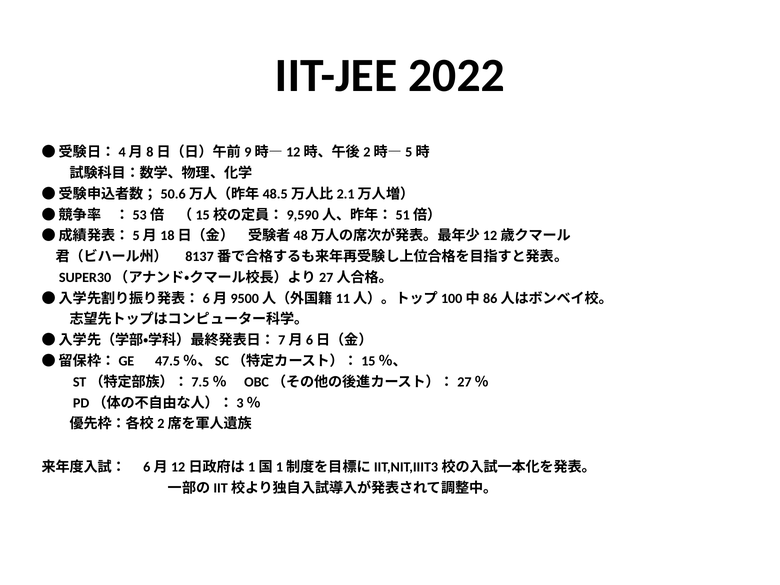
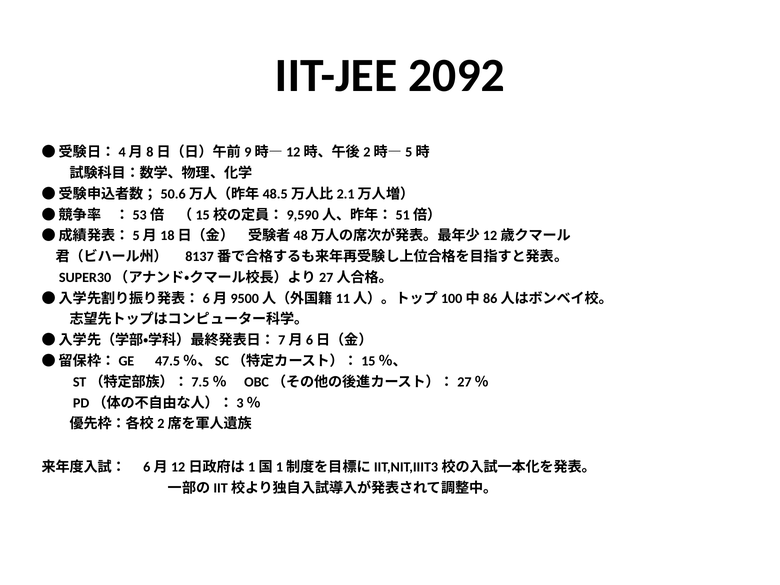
2022: 2022 -> 2092 (457, 76)
